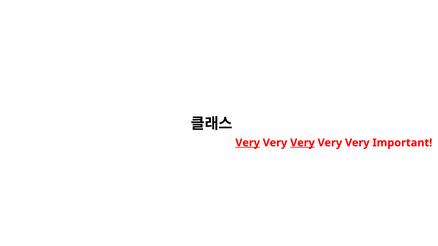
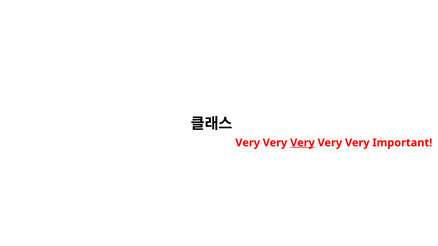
Very underline: present -> none (248, 143)
